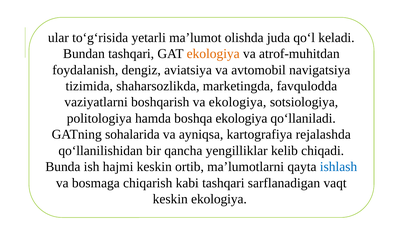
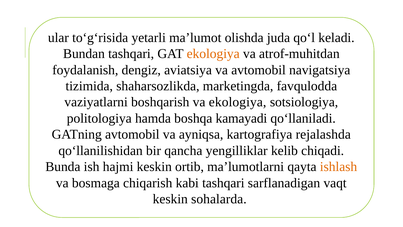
boshqa ekologiya: ekologiya -> kamayadi (241, 118)
GATning sohalarida: sohalarida -> avtomobil (132, 134)
ishlash colour: blue -> orange (339, 167)
keskin ekologiya: ekologiya -> sohalarda (219, 199)
